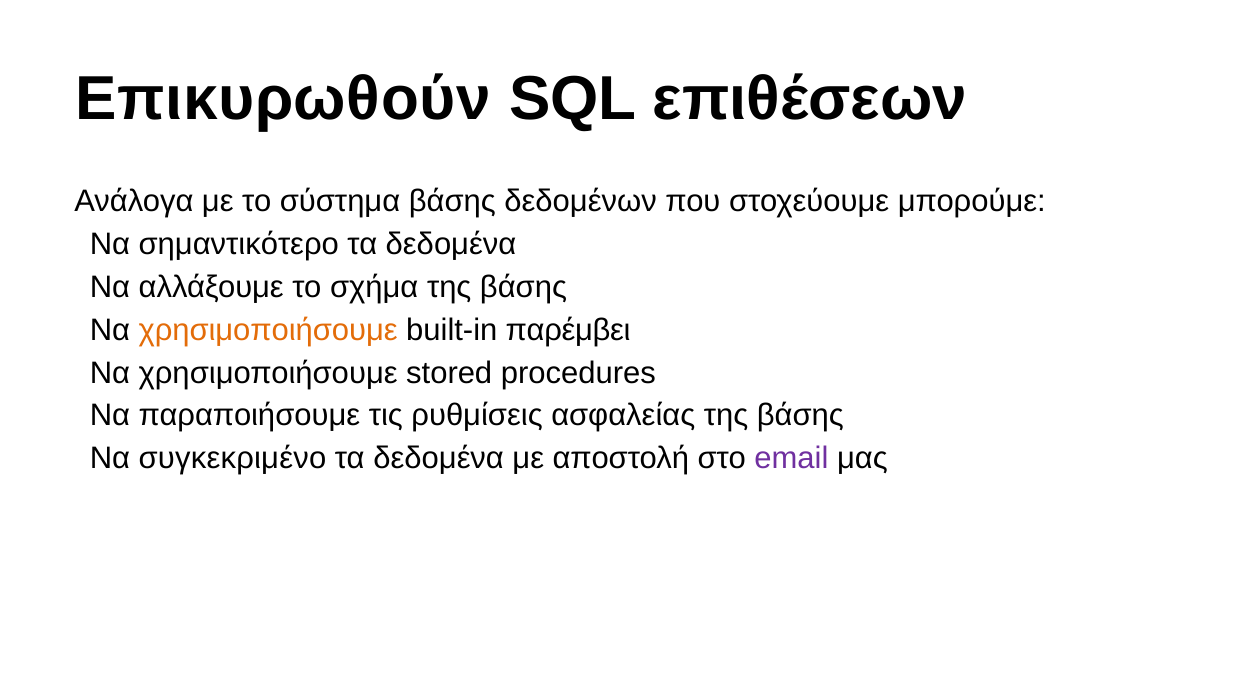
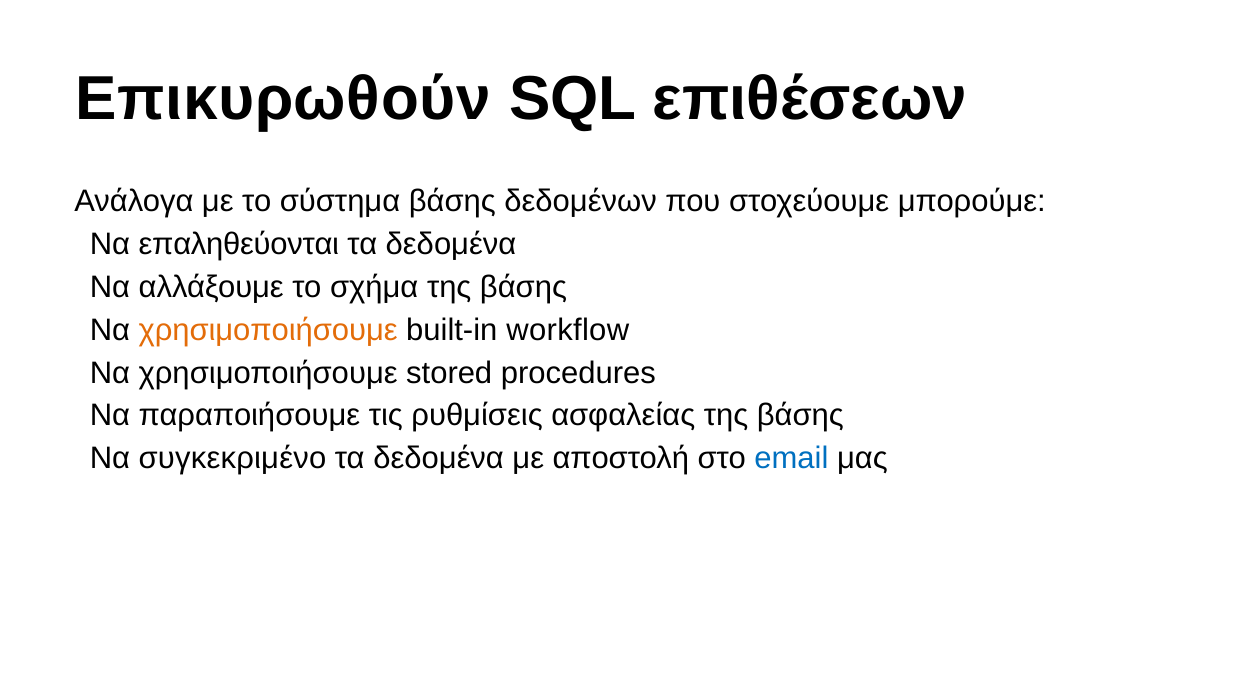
σημαντικότερο: σημαντικότερο -> επαληθεύονται (239, 244)
παρέμβει: παρέμβει -> workflow (568, 330)
email colour: purple -> blue (791, 458)
